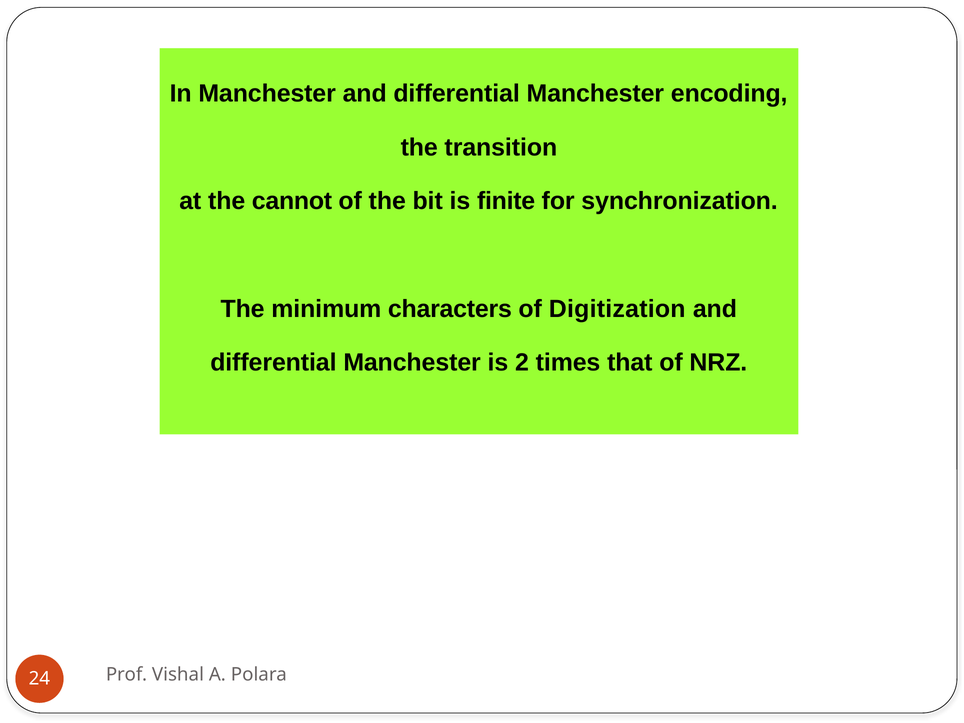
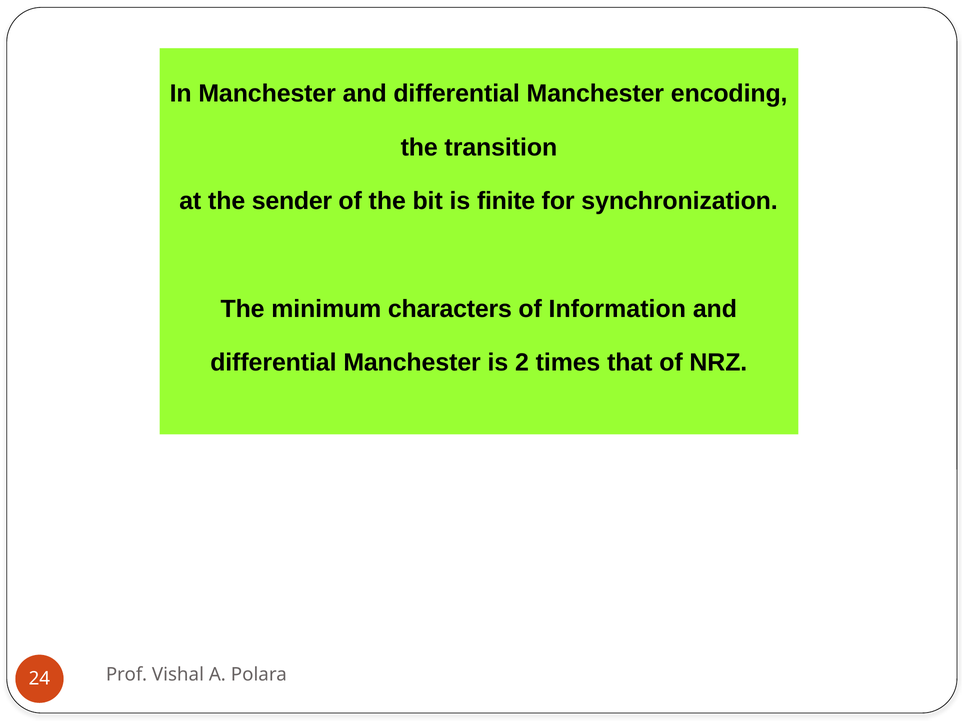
cannot: cannot -> sender (292, 201)
Digitization: Digitization -> Information (617, 309)
